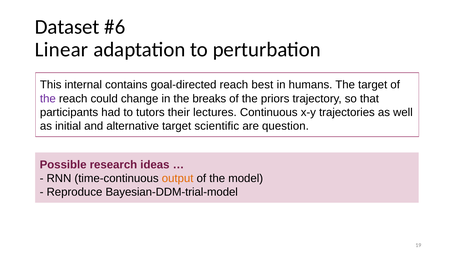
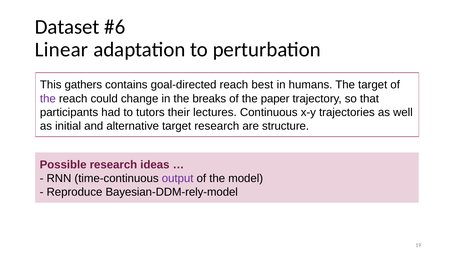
internal: internal -> gathers (83, 85)
priors: priors -> paper (275, 98)
target scientific: scientific -> research (217, 126)
question: question -> structure (286, 126)
output colour: orange -> purple (178, 178)
Bayesian-DDM-trial-model: Bayesian-DDM-trial-model -> Bayesian-DDM-rely-model (172, 192)
